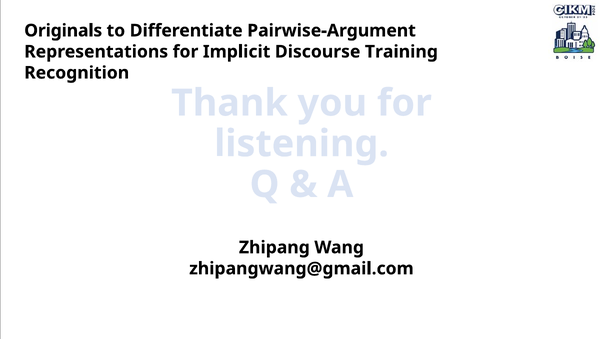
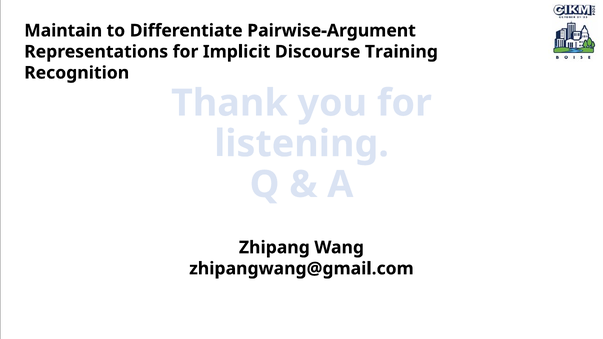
Originals: Originals -> Maintain (63, 31)
